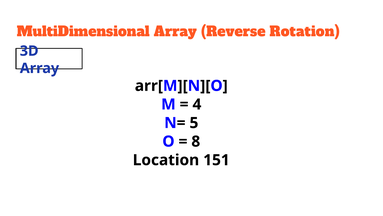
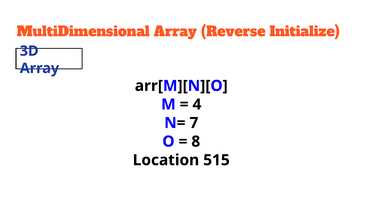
Rotation: Rotation -> Initialize (305, 32)
5: 5 -> 7 (194, 123)
151: 151 -> 515 (216, 160)
